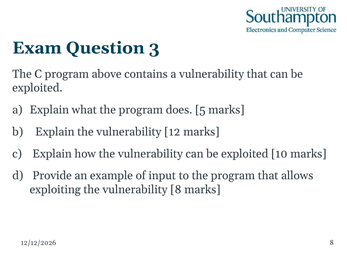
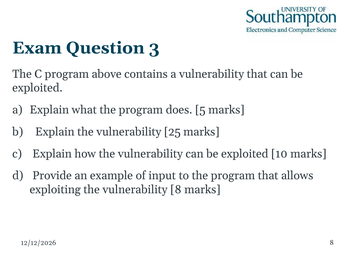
12: 12 -> 25 (172, 132)
